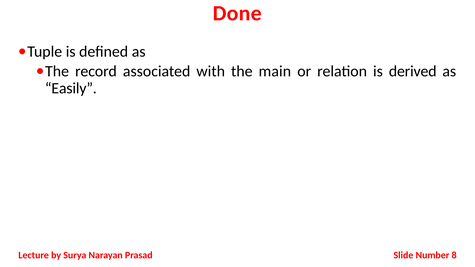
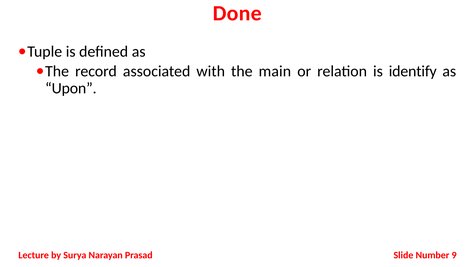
derived: derived -> identify (413, 71)
Easily: Easily -> Upon (71, 88)
8: 8 -> 9 (454, 255)
